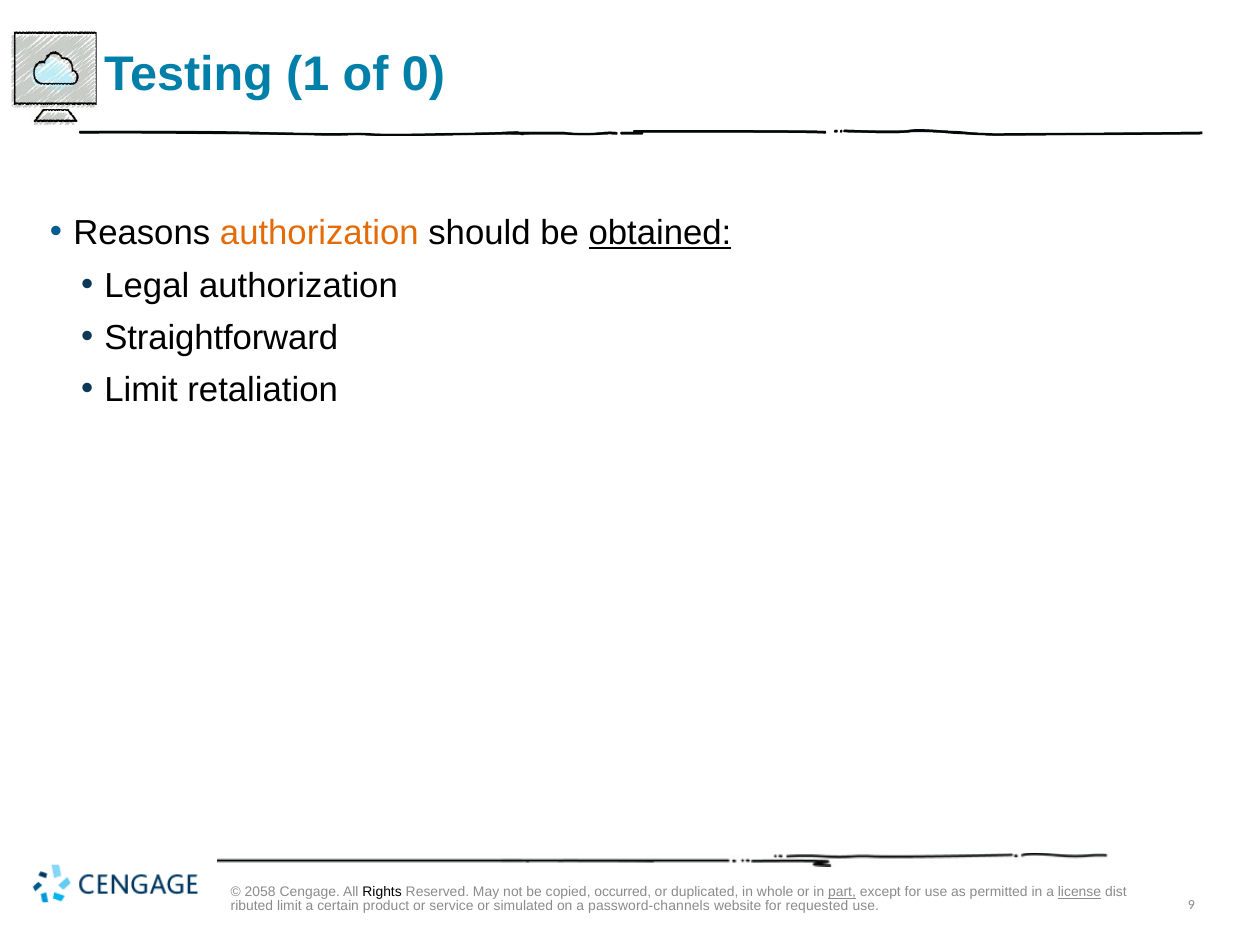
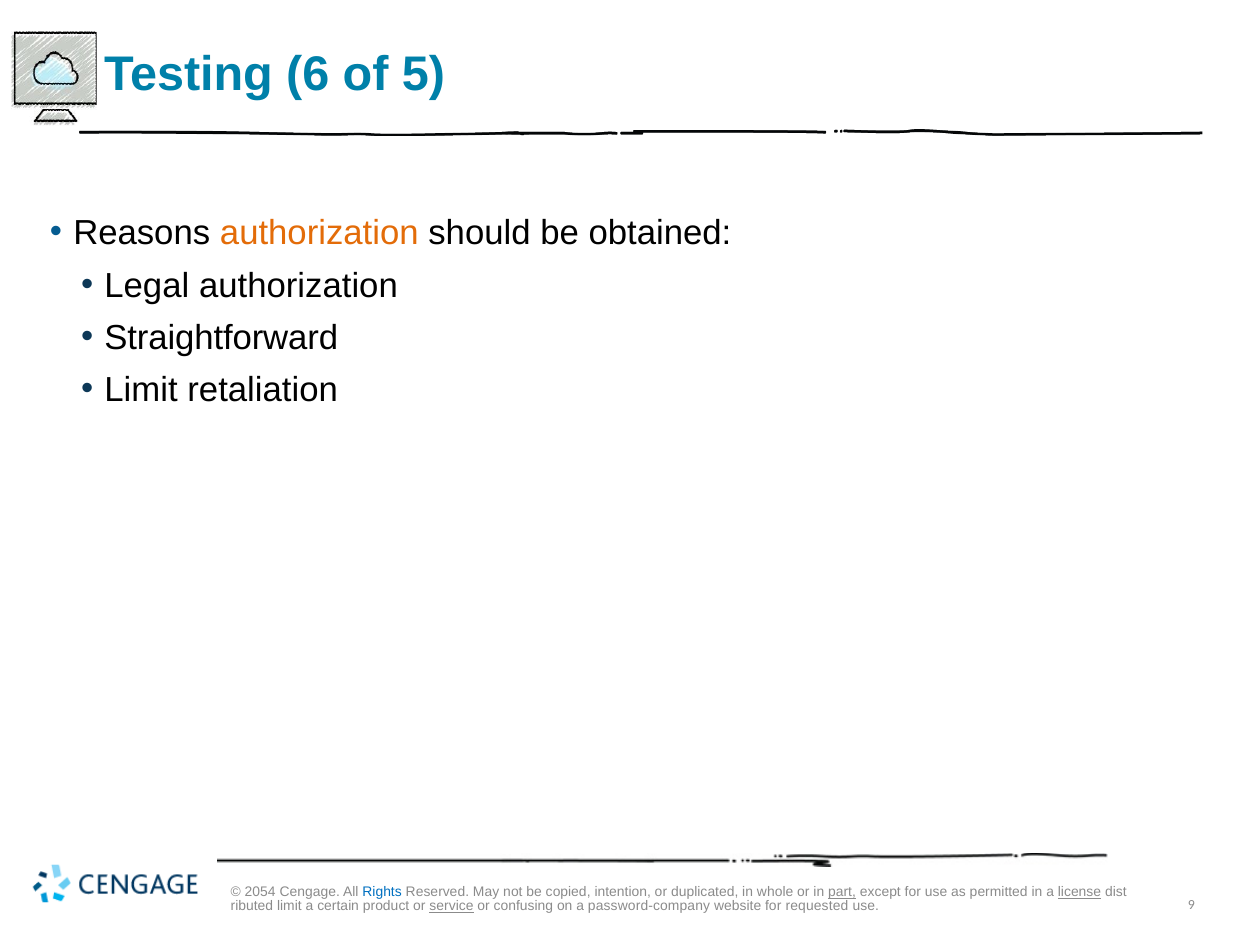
1: 1 -> 6 (308, 74)
0: 0 -> 5 (423, 74)
obtained underline: present -> none (660, 233)
2058: 2058 -> 2054 (260, 892)
Rights colour: black -> blue (382, 892)
occurred: occurred -> intention (623, 892)
service underline: none -> present (452, 906)
simulated: simulated -> confusing (523, 906)
password-channels: password-channels -> password-company (649, 906)
